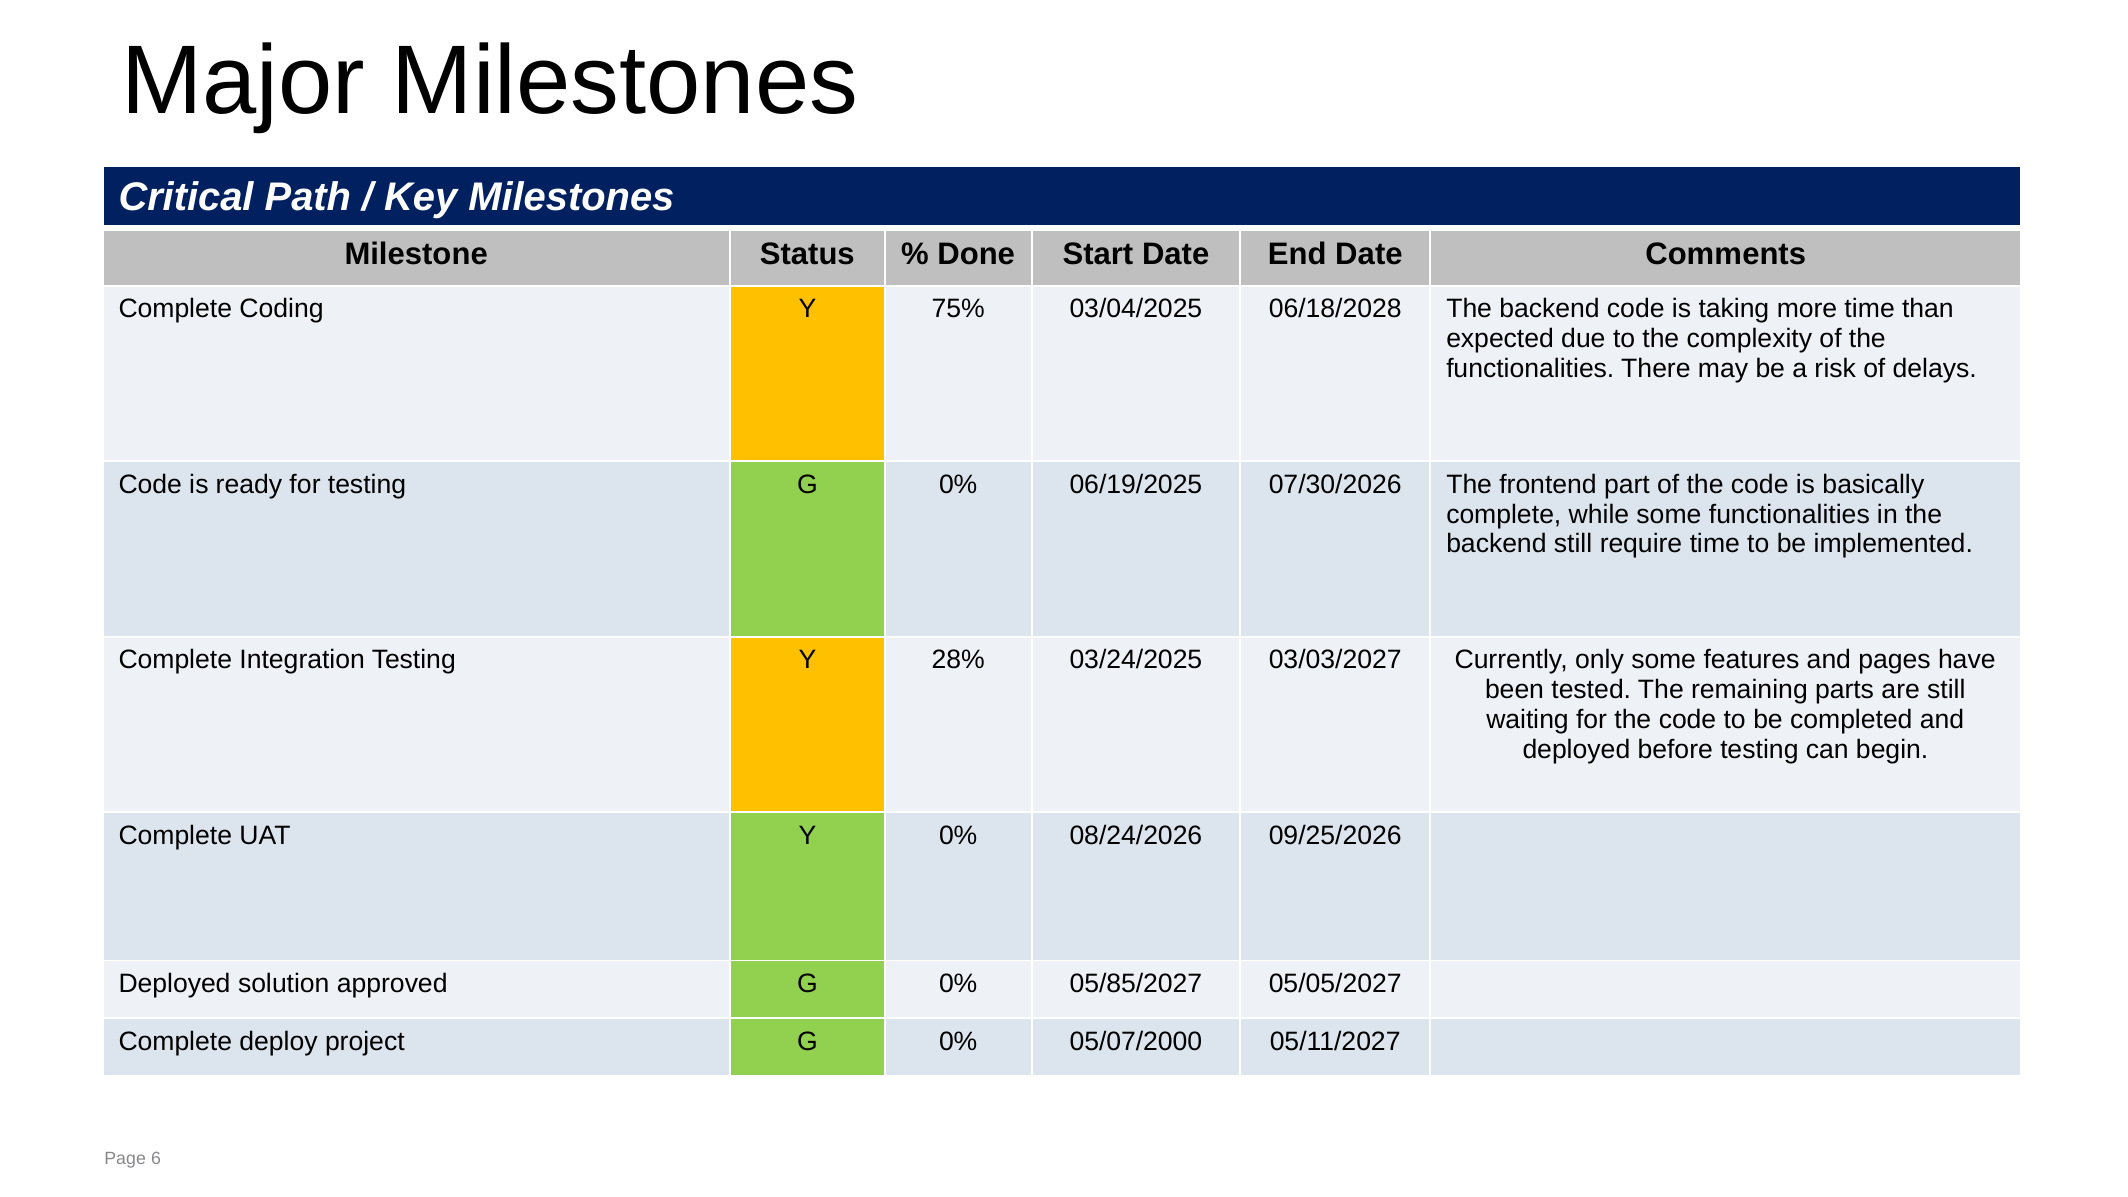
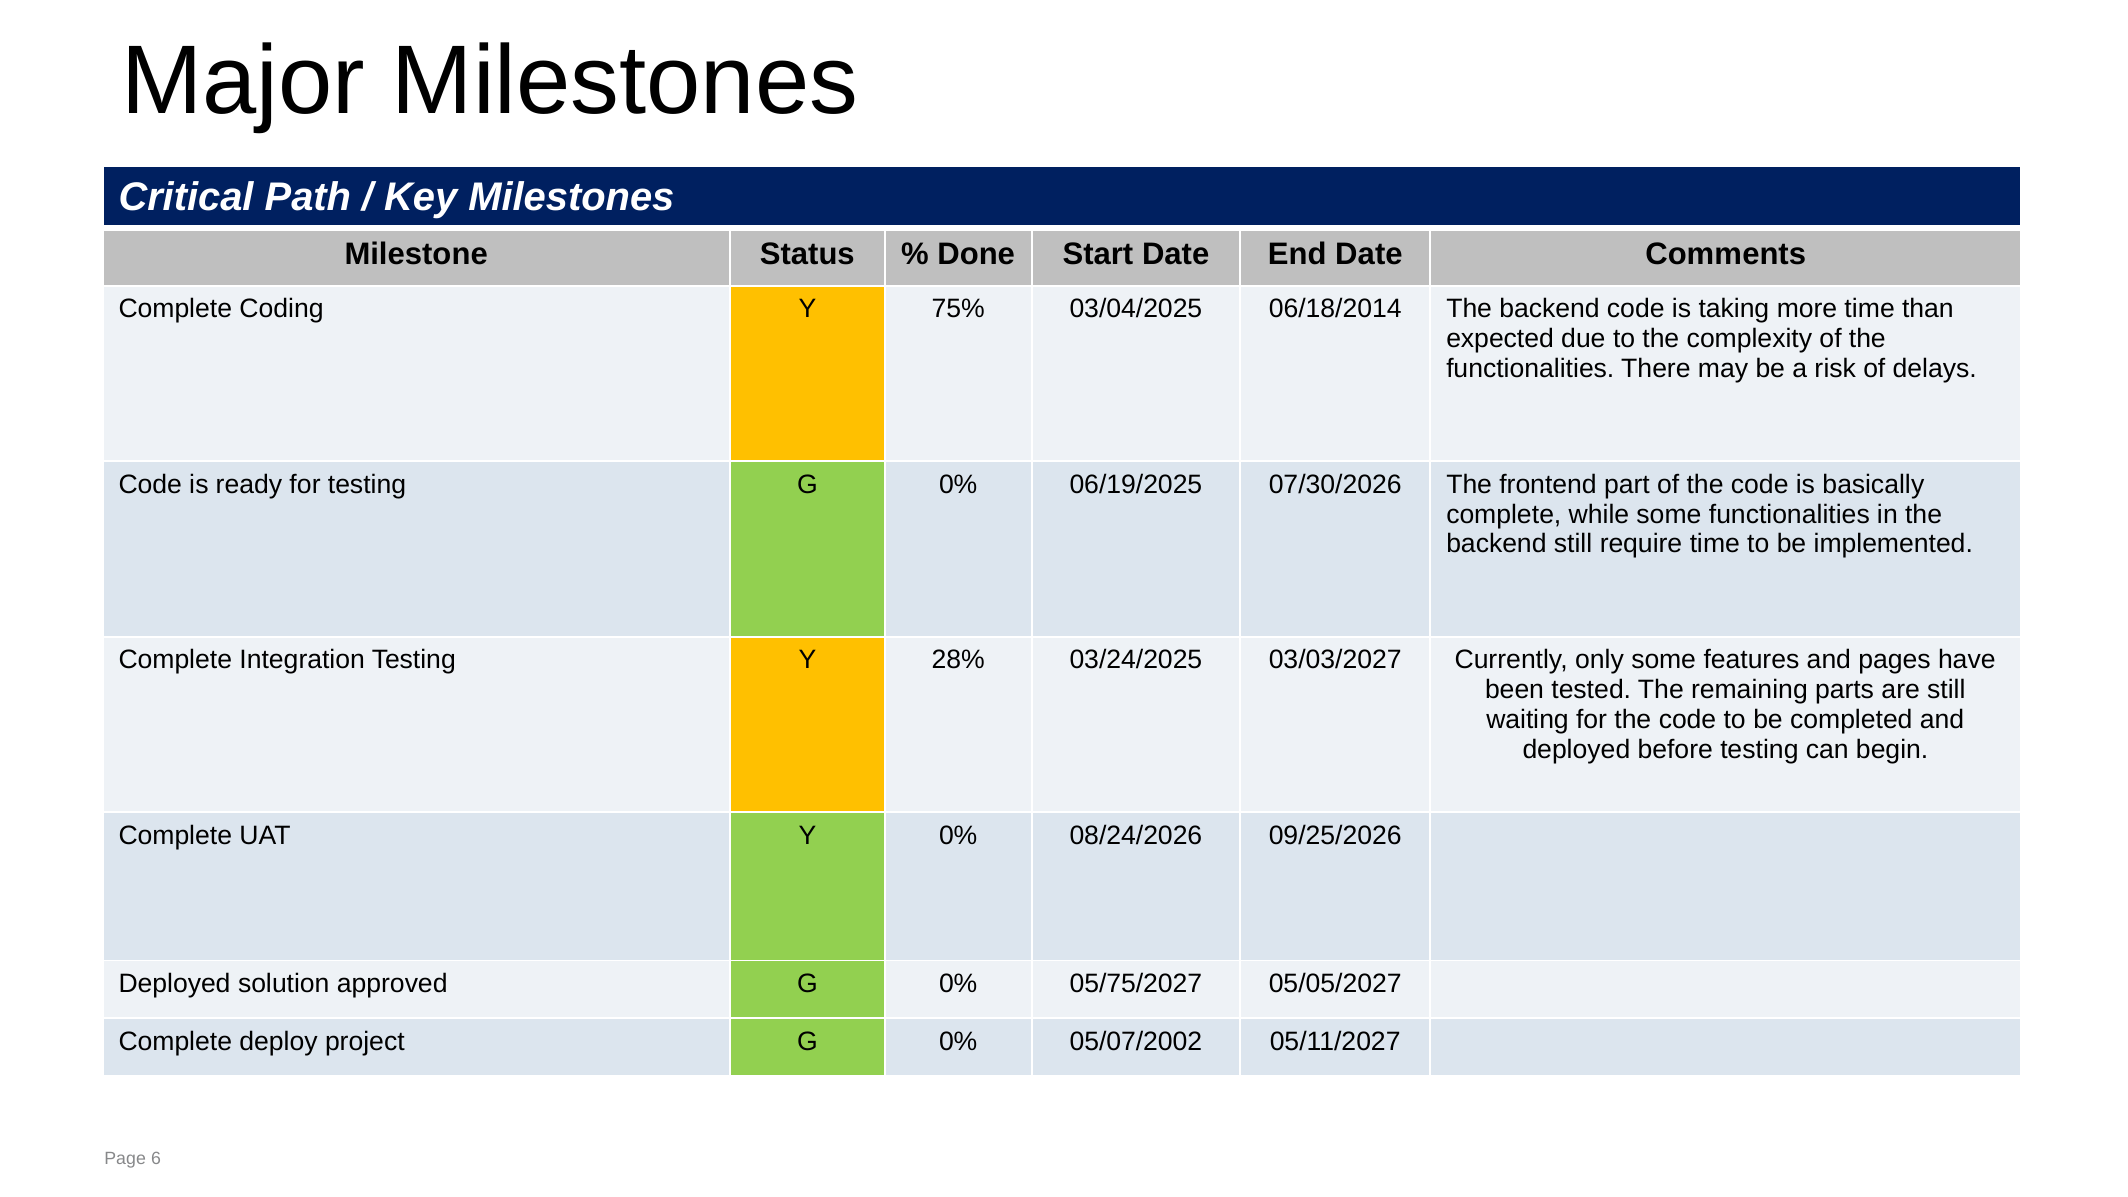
06/18/2028: 06/18/2028 -> 06/18/2014 (1335, 309)
05/85/2027: 05/85/2027 -> 05/75/2027 (1136, 984)
05/07/2000: 05/07/2000 -> 05/07/2002 (1136, 1042)
